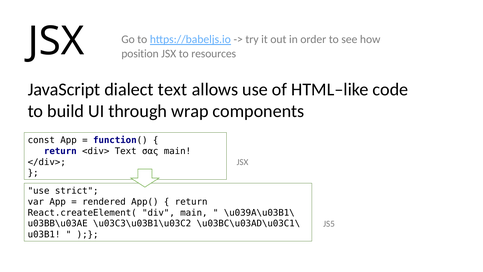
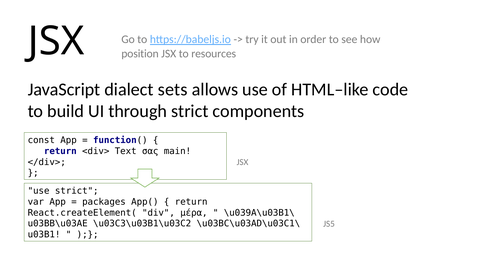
dialect text: text -> sets (173, 89)
through wrap: wrap -> strict (190, 111)
rendered: rendered -> packages (104, 202)
div main: main -> μέρα (194, 212)
